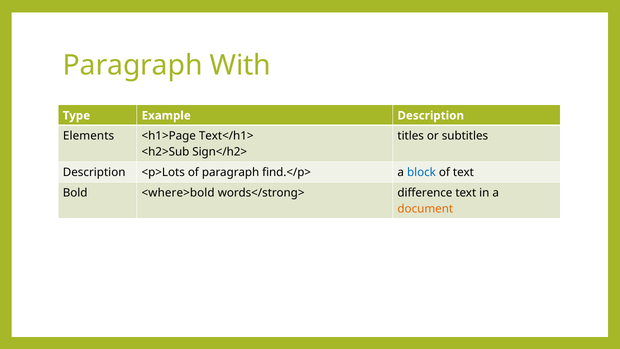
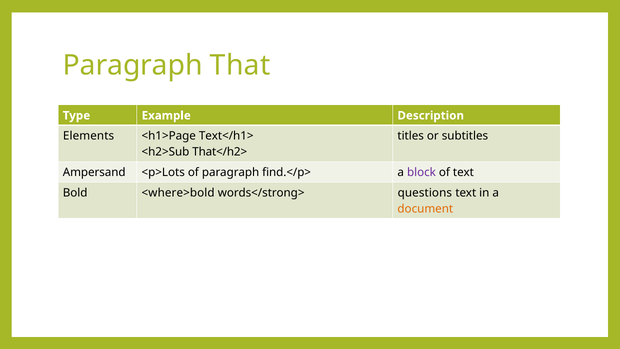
With: With -> That (240, 65)
Sign</h2>: Sign</h2> -> That</h2> (220, 152)
Description: Description -> Ampersand (94, 172)
block colour: blue -> purple (421, 172)
difference: difference -> questions (425, 193)
